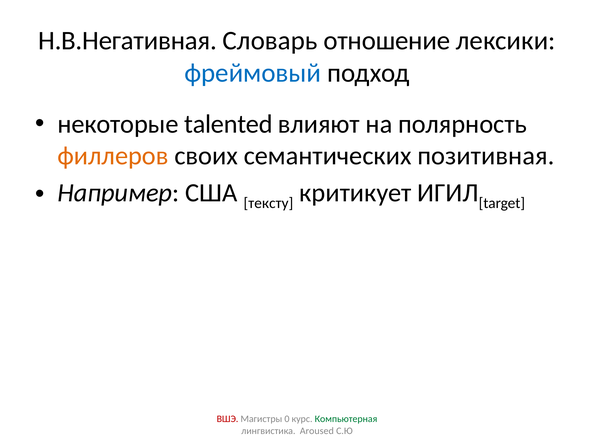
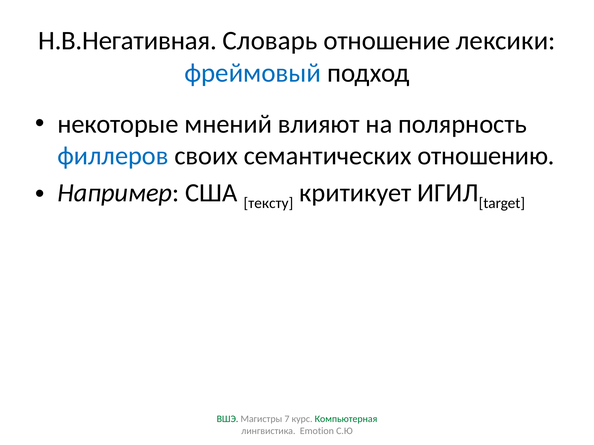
talented: talented -> мнений (228, 124)
филлеров colour: orange -> blue (113, 156)
позитивная: позитивная -> отношению (486, 156)
ВШЭ colour: red -> green (228, 419)
0: 0 -> 7 (287, 419)
Aroused: Aroused -> Emotion (317, 431)
